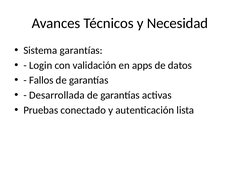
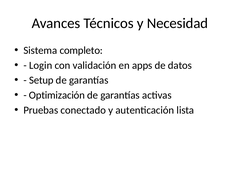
Sistema garantías: garantías -> completo (81, 50)
Fallos: Fallos -> Setup (41, 80)
Desarrollada: Desarrollada -> Optimización (57, 95)
